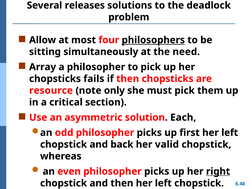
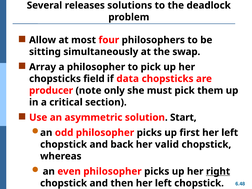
philosophers underline: present -> none (153, 40)
need: need -> swap (186, 52)
fails: fails -> field (94, 79)
if then: then -> data (128, 79)
resource: resource -> producer (51, 90)
Each: Each -> Start (183, 117)
